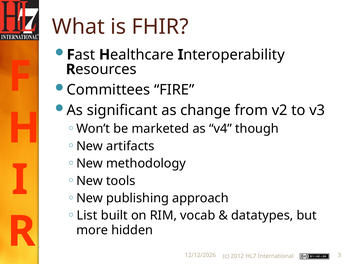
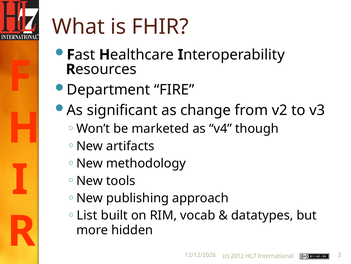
Committees: Committees -> Department (108, 90)
